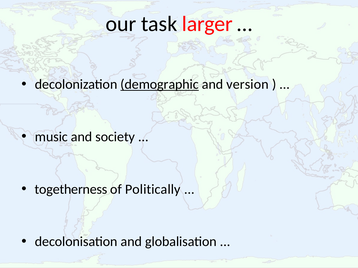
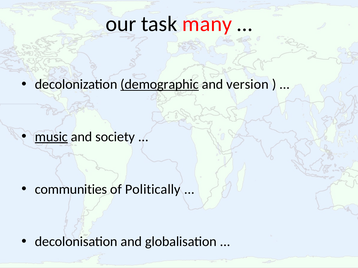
larger: larger -> many (207, 24)
music underline: none -> present (51, 137)
togetherness: togetherness -> communities (71, 190)
